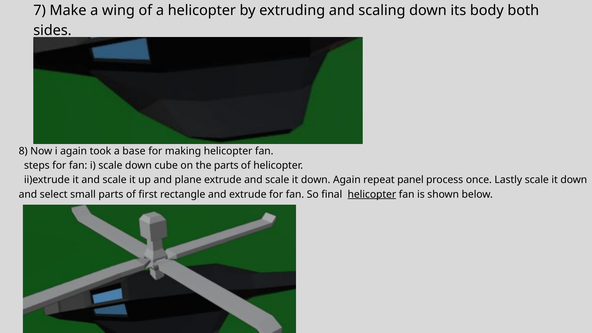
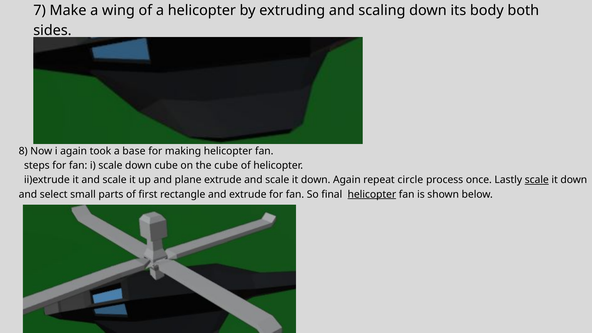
the parts: parts -> cube (226, 166)
panel: panel -> circle (410, 180)
scale underline: none -> present (537, 180)
